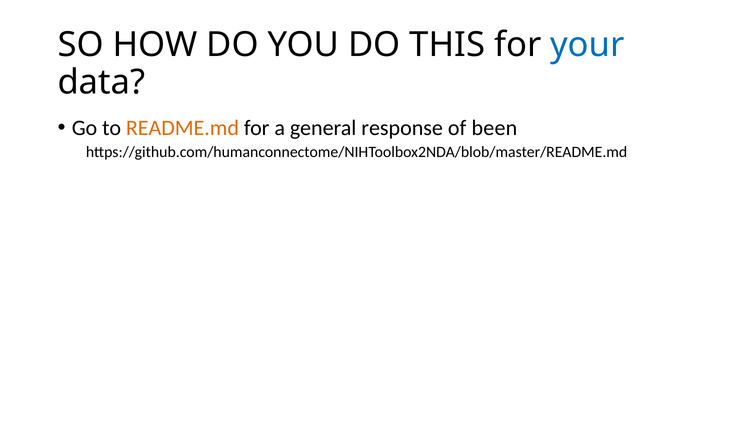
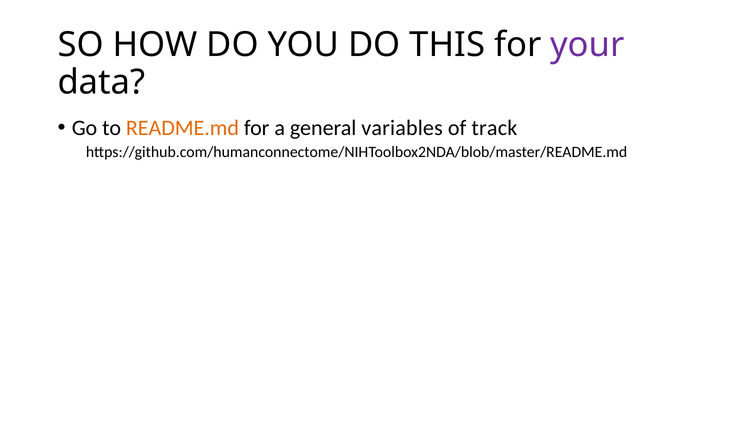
your colour: blue -> purple (587, 45)
response: response -> variables (402, 128)
been: been -> track (494, 128)
